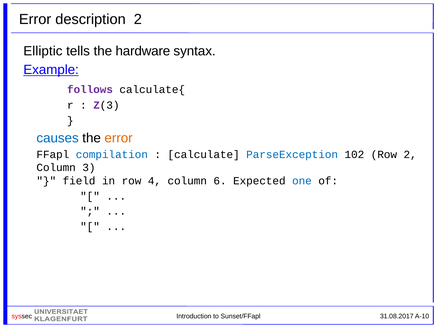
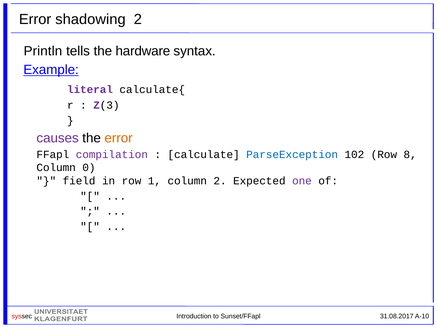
description: description -> shadowing (90, 19)
Elliptic: Elliptic -> Println (43, 51)
follows: follows -> literal (90, 89)
causes colour: blue -> purple (58, 138)
compilation colour: blue -> purple (112, 154)
Row 2: 2 -> 8 (410, 154)
3: 3 -> 0 (89, 168)
4: 4 -> 1 (154, 181)
column 6: 6 -> 2 (220, 181)
one colour: blue -> purple (302, 181)
